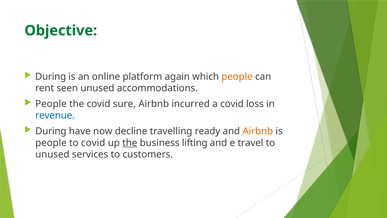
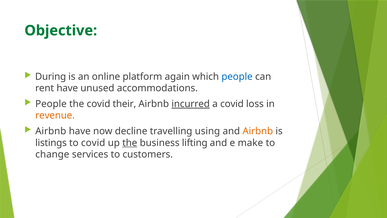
people colour: orange -> blue (237, 77)
rent seen: seen -> have (67, 88)
sure: sure -> their (124, 104)
incurred underline: none -> present (191, 104)
revenue colour: blue -> orange (55, 115)
During: During -> Airbnb (51, 131)
ready: ready -> using (207, 131)
people: people -> listings (51, 143)
travel: travel -> make (250, 143)
unused: unused -> change (52, 154)
